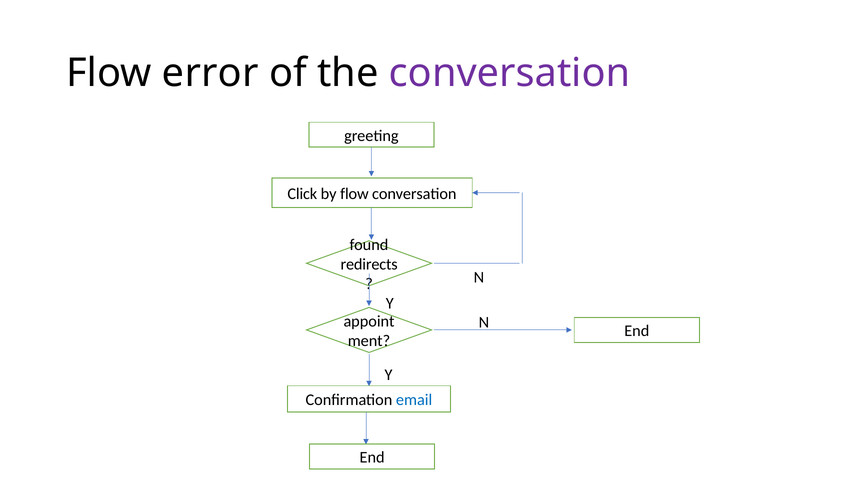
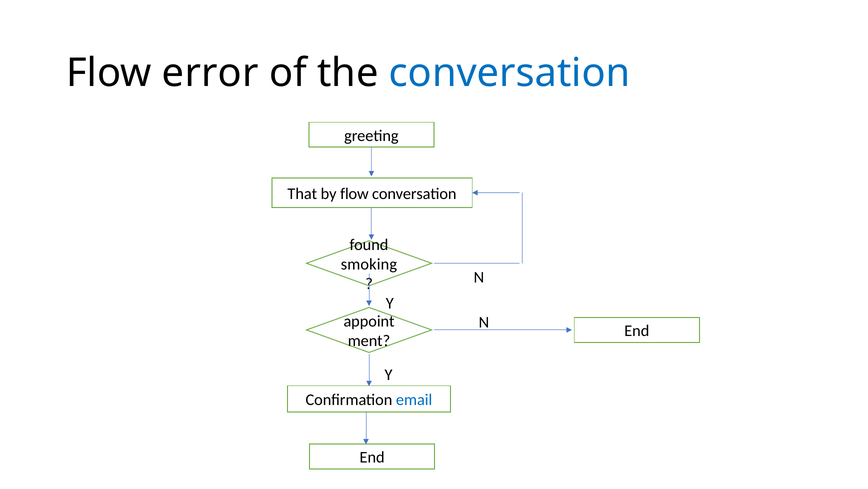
conversation colour: purple -> blue (510, 73)
Click: Click -> That (302, 194)
redirects: redirects -> smoking (369, 264)
